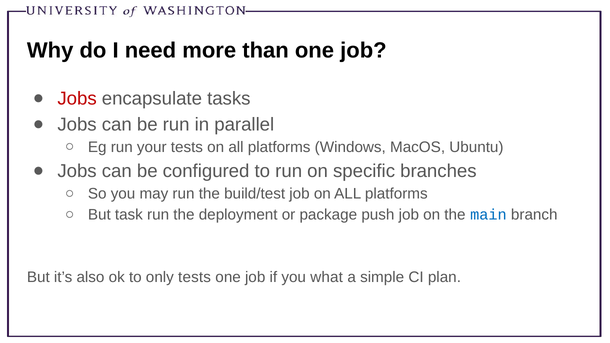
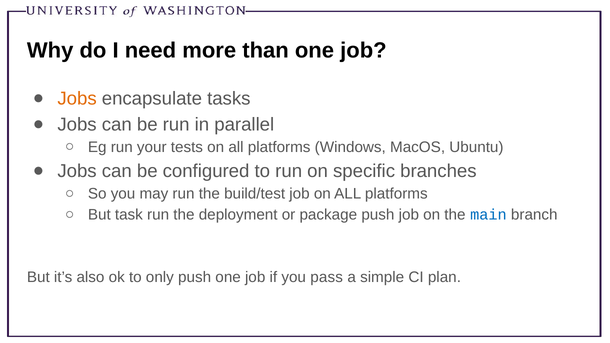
Jobs colour: red -> orange (77, 99)
only tests: tests -> push (195, 277)
what: what -> pass (327, 277)
